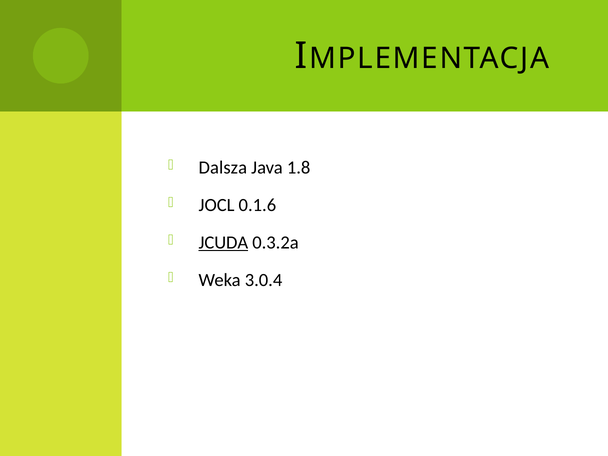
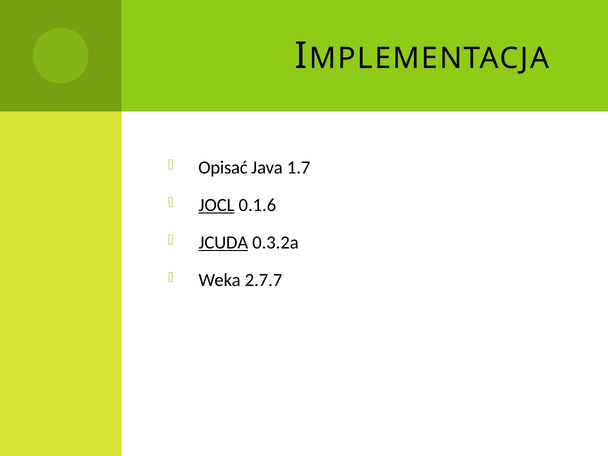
Dalsza: Dalsza -> Opisać (223, 167)
1.8: 1.8 -> 1.7 (299, 167)
JOCL underline: none -> present (217, 205)
3.0.4: 3.0.4 -> 2.7.7 (264, 280)
